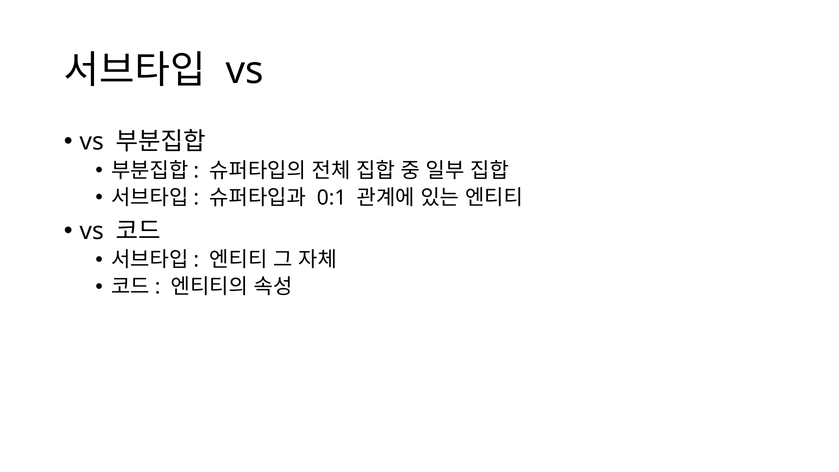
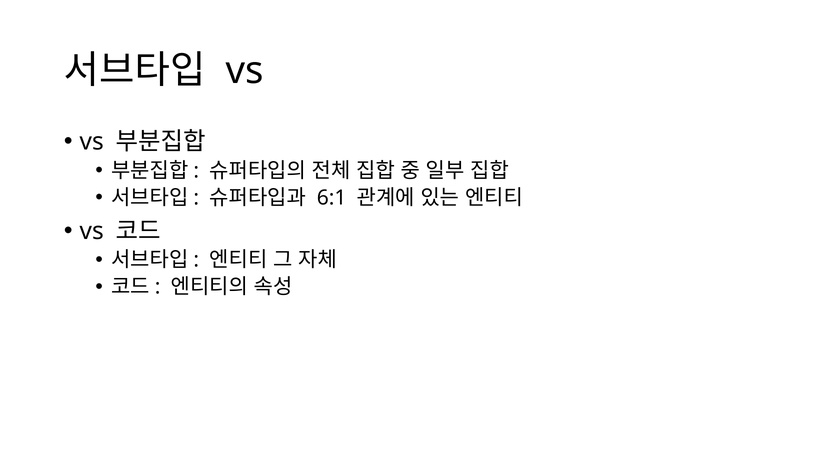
0:1: 0:1 -> 6:1 (332, 198)
